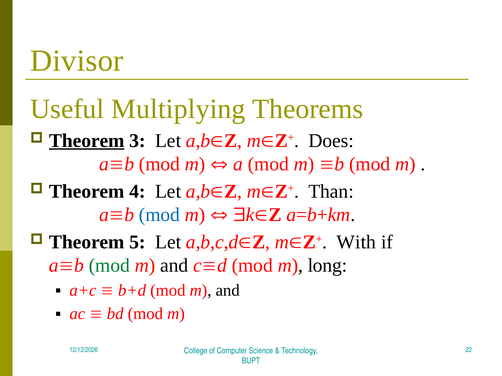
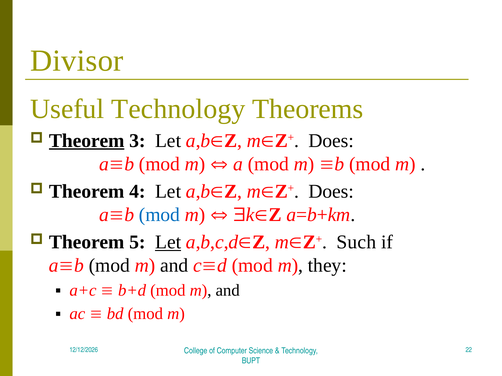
Useful Multiplying: Multiplying -> Technology (178, 109)
Than: Than -> Does (331, 192)
Let underline: none -> present (168, 242)
With: With -> Such (356, 242)
mod colour: green -> black (109, 266)
long: long -> they (327, 266)
